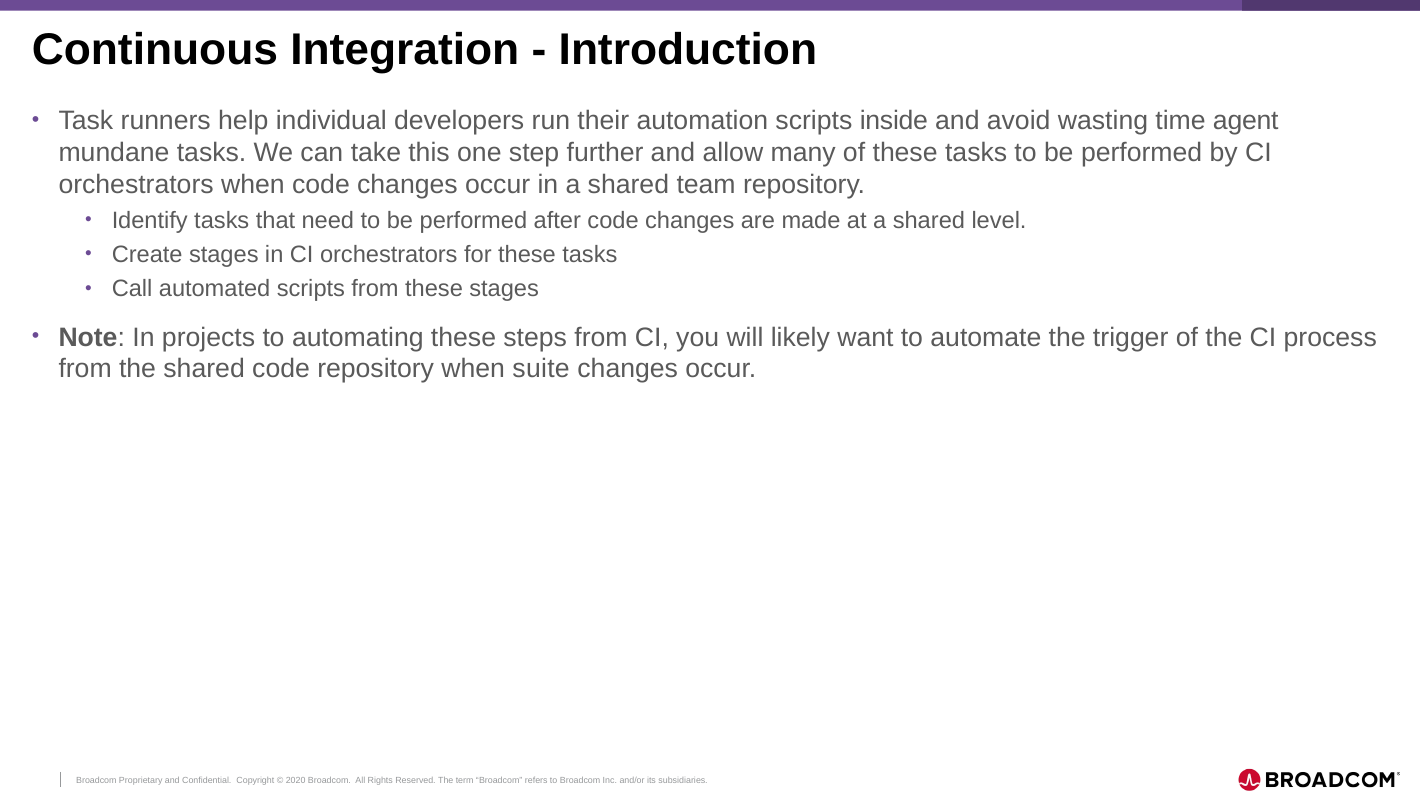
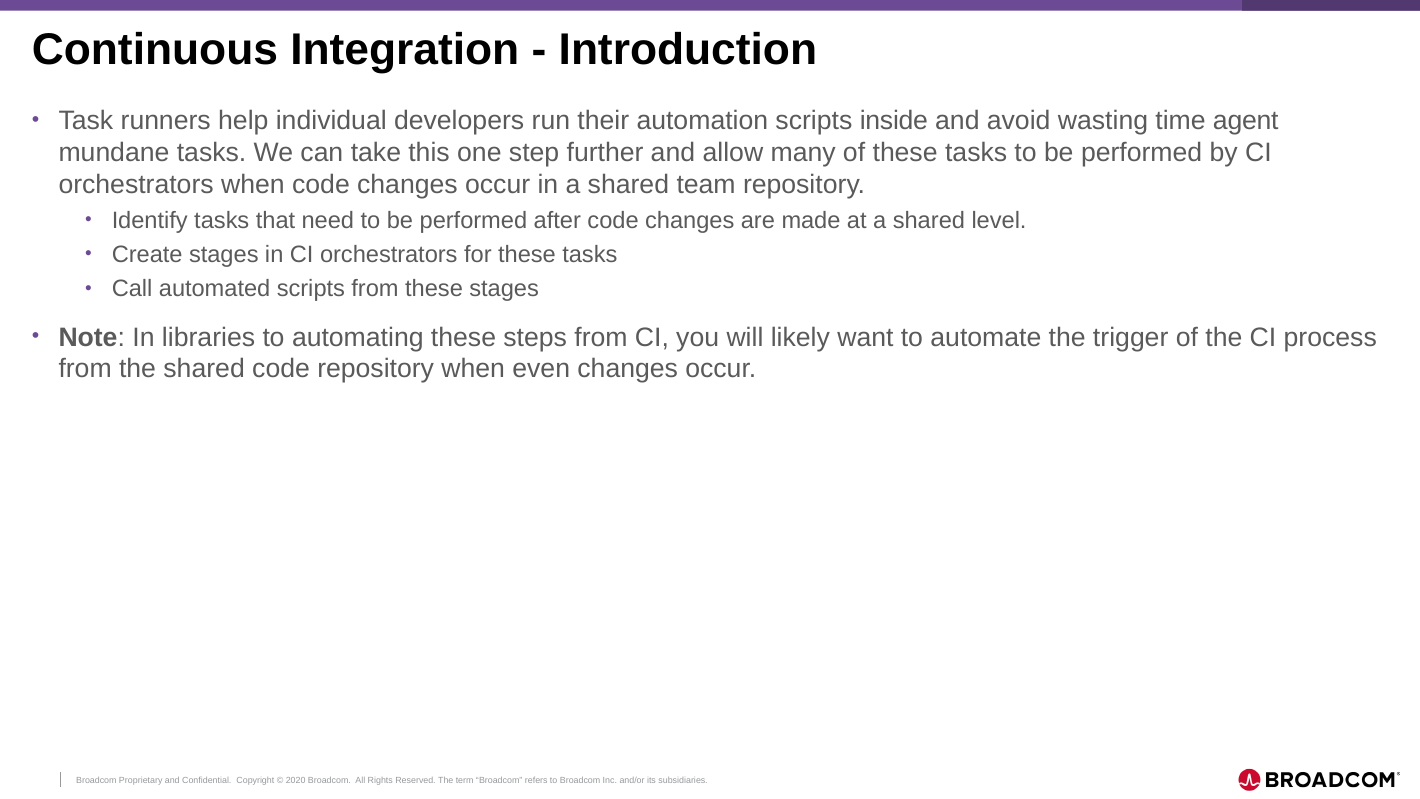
projects: projects -> libraries (209, 337)
suite: suite -> even (541, 369)
